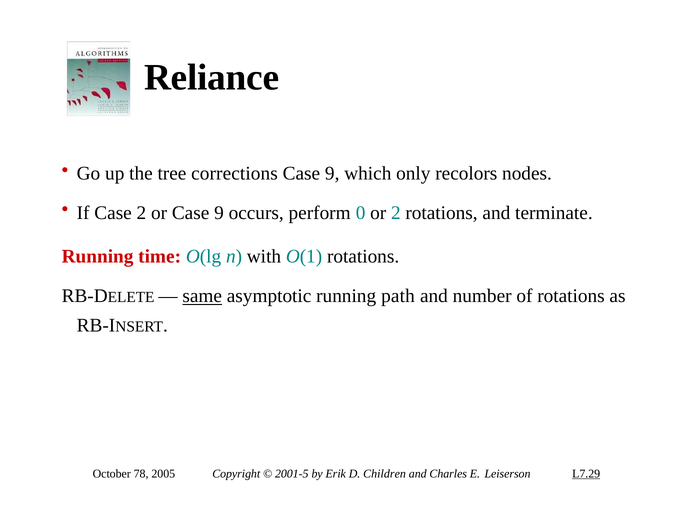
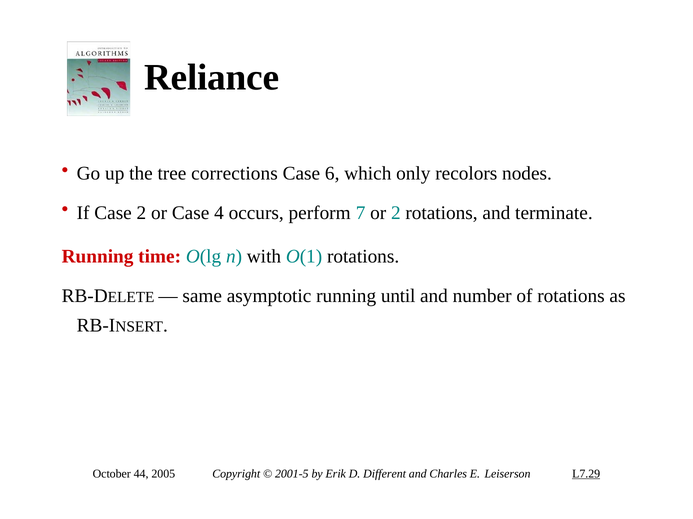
9: 9 -> 6 (332, 174)
or Case 9: 9 -> 4 (219, 213)
0: 0 -> 7 (361, 213)
same underline: present -> none (202, 297)
path: path -> until (398, 297)
78: 78 -> 44 (141, 474)
Children: Children -> Different (385, 474)
